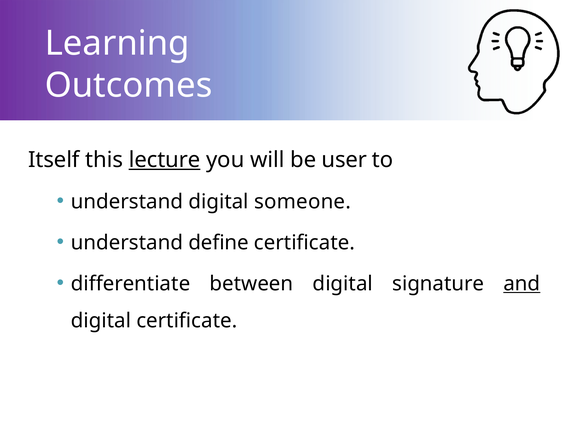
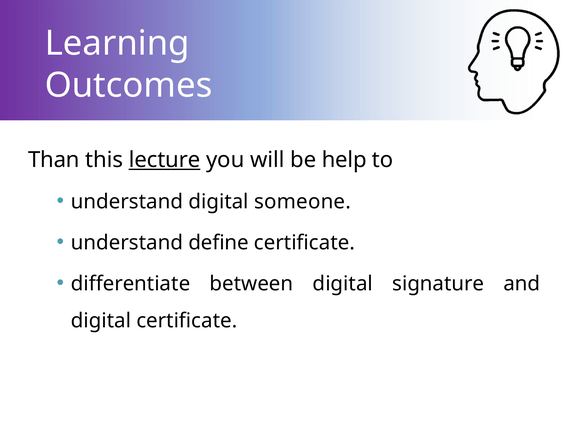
Itself: Itself -> Than (54, 160)
user: user -> help (344, 160)
and underline: present -> none (522, 283)
